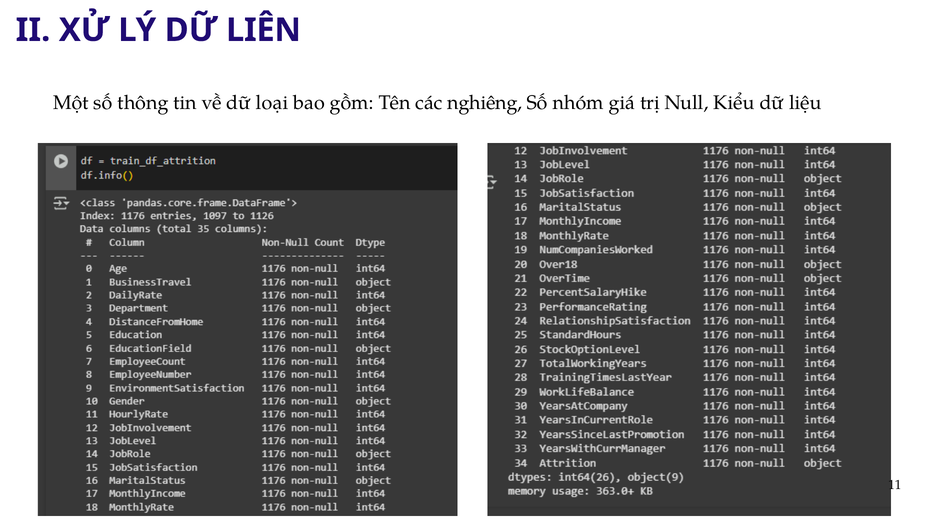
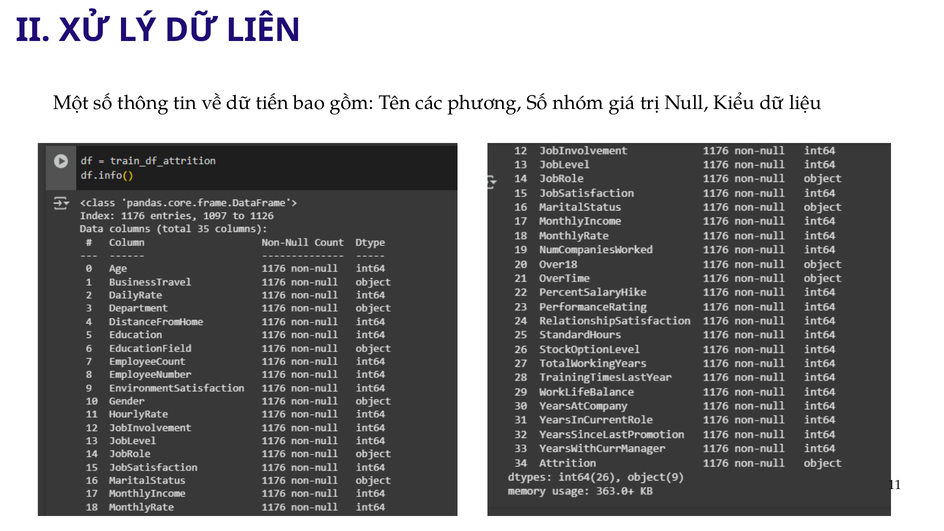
loại: loại -> tiến (272, 103)
nghiêng: nghiêng -> phương (485, 103)
